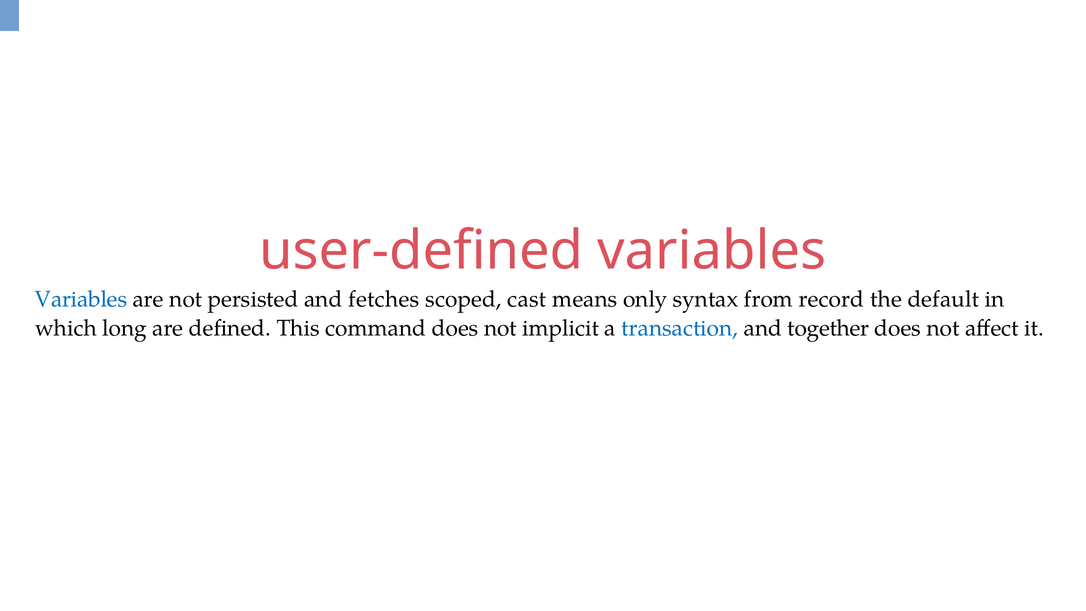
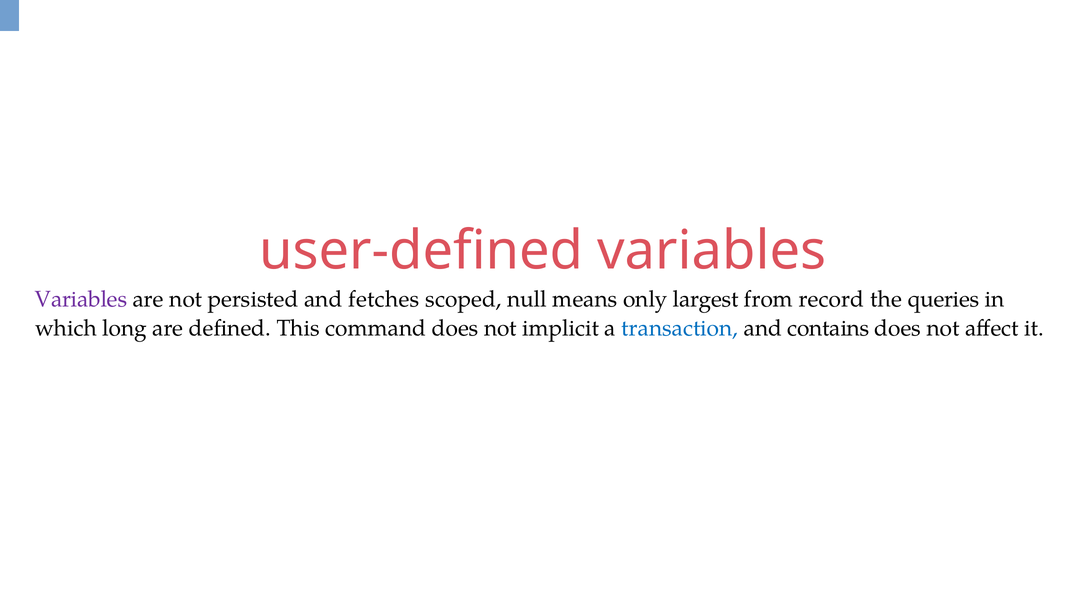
Variables colour: blue -> purple (81, 299)
cast: cast -> null (527, 299)
syntax: syntax -> largest (706, 299)
default: default -> queries (944, 299)
together: together -> contains (828, 328)
